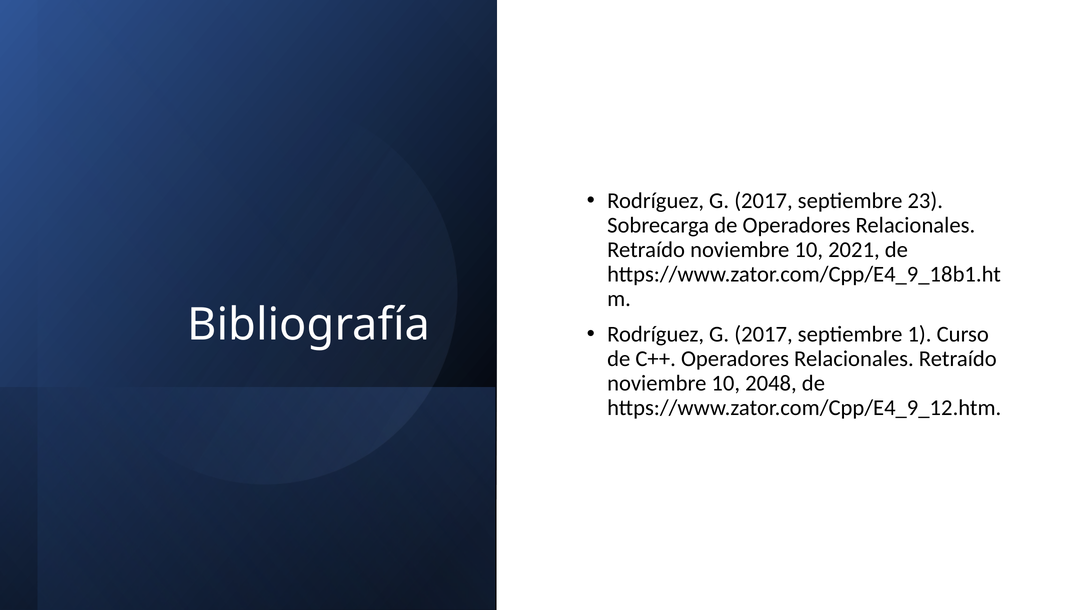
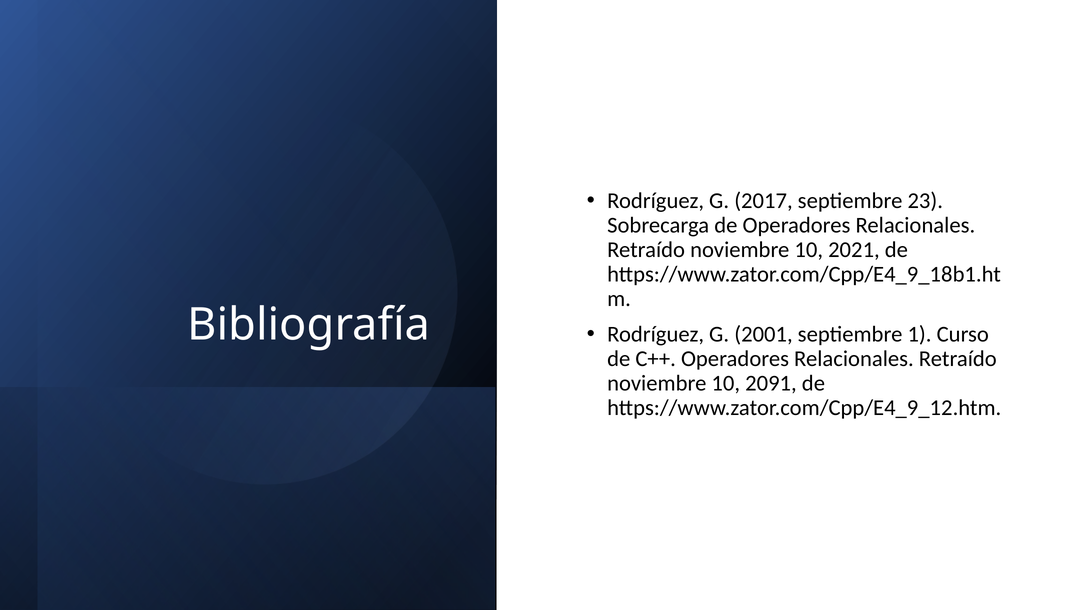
2017: 2017 -> 2001 (763, 335)
2048: 2048 -> 2091 (771, 383)
